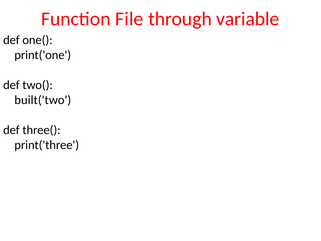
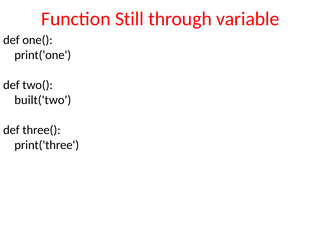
File: File -> Still (129, 19)
